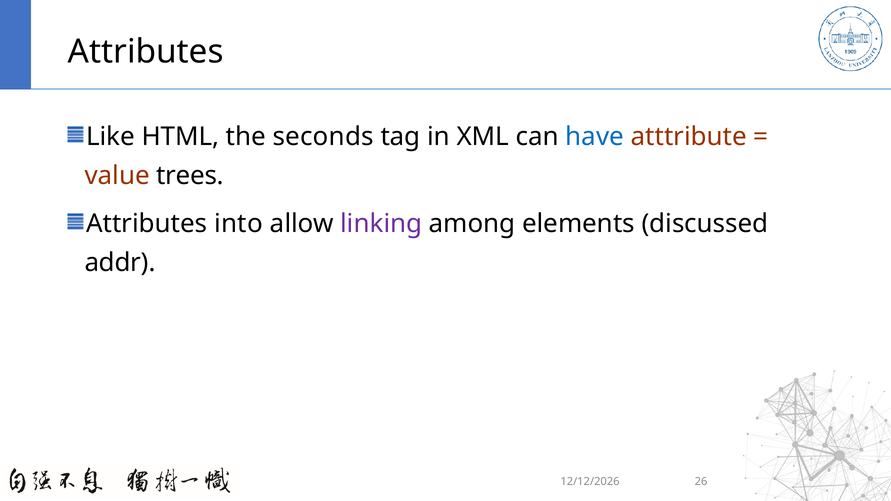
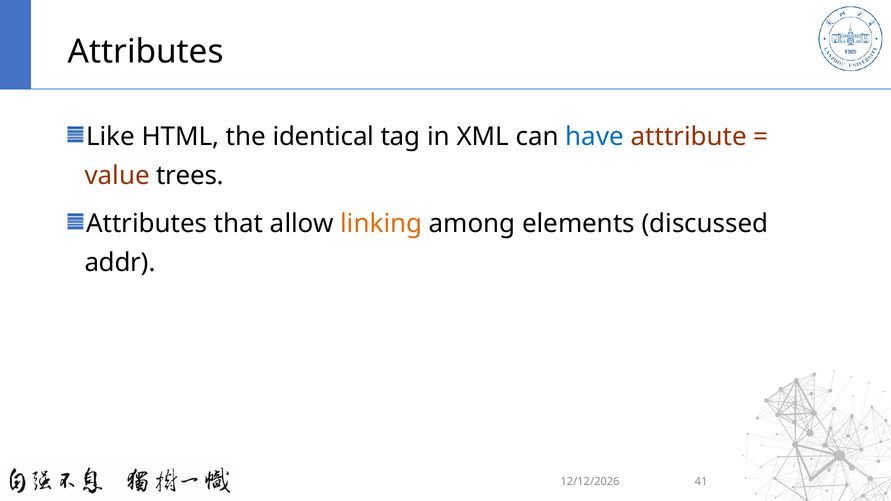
seconds: seconds -> identical (323, 137)
into: into -> that (239, 224)
linking colour: purple -> orange (381, 224)
26: 26 -> 41 (701, 482)
